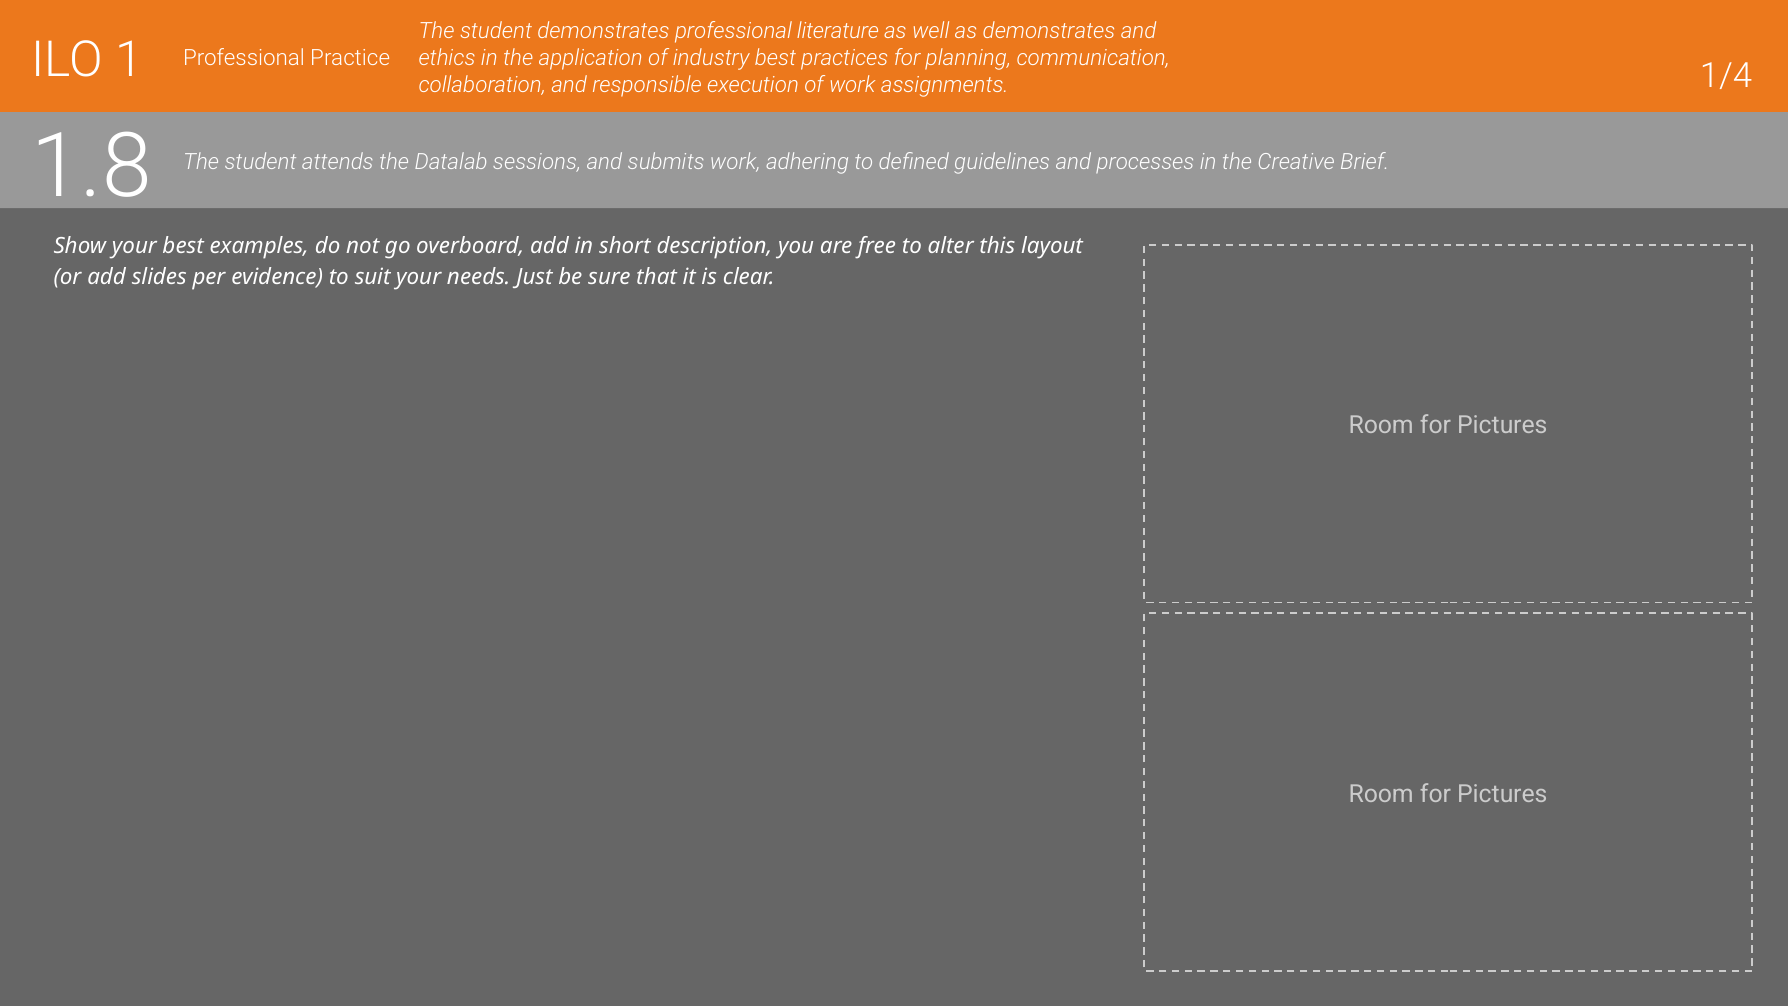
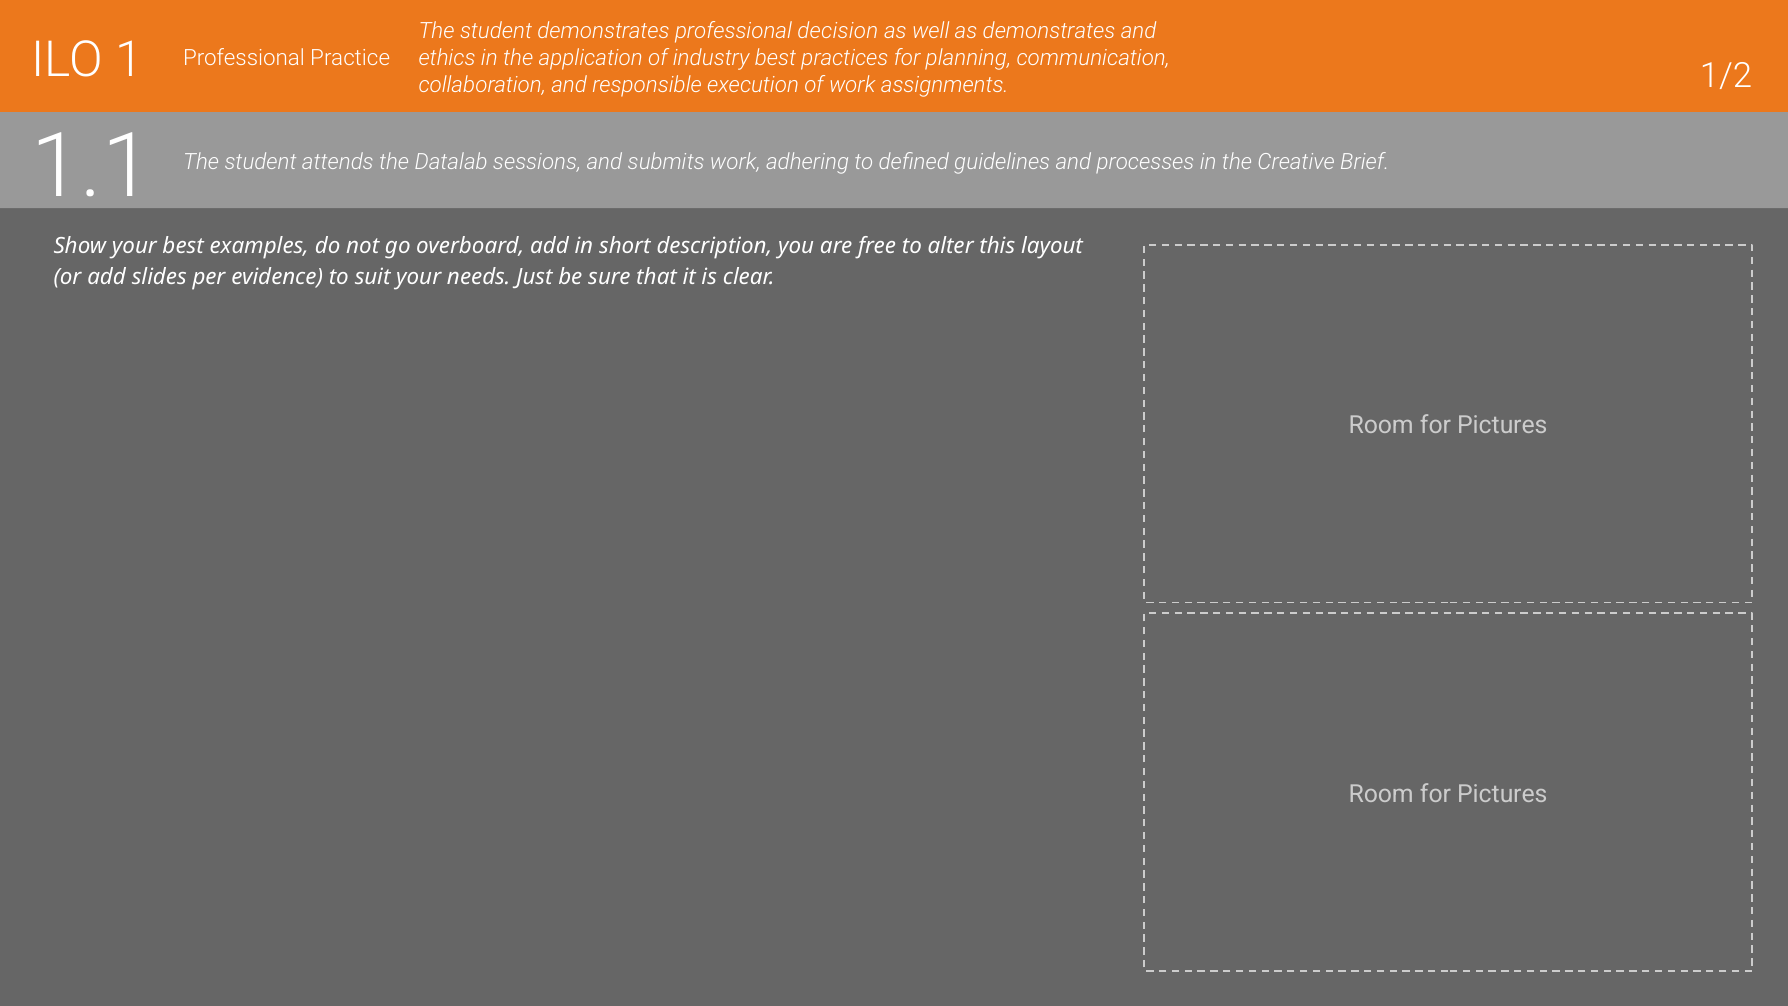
literature: literature -> decision (838, 31)
1/4: 1/4 -> 1/2 (1726, 76)
1.8: 1.8 -> 1.1 (91, 167)
